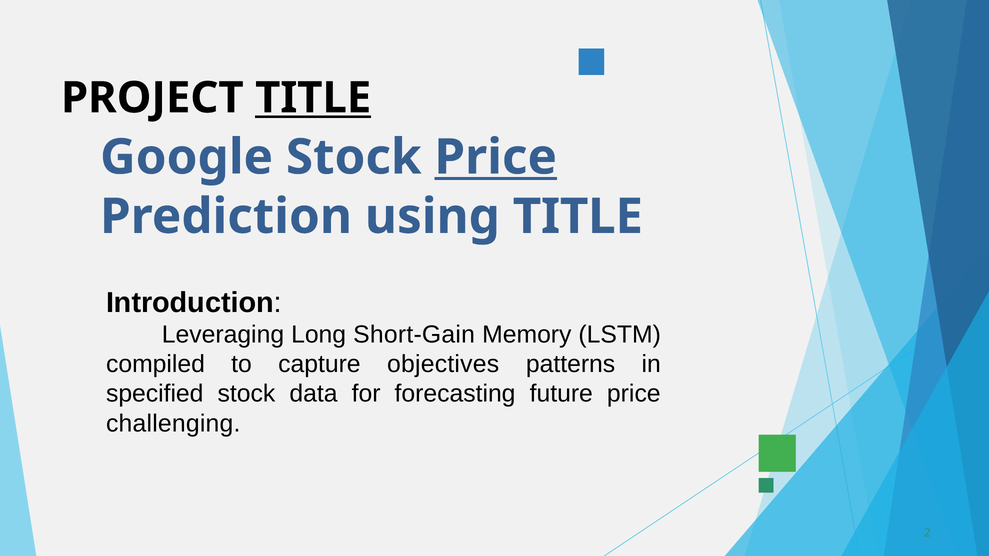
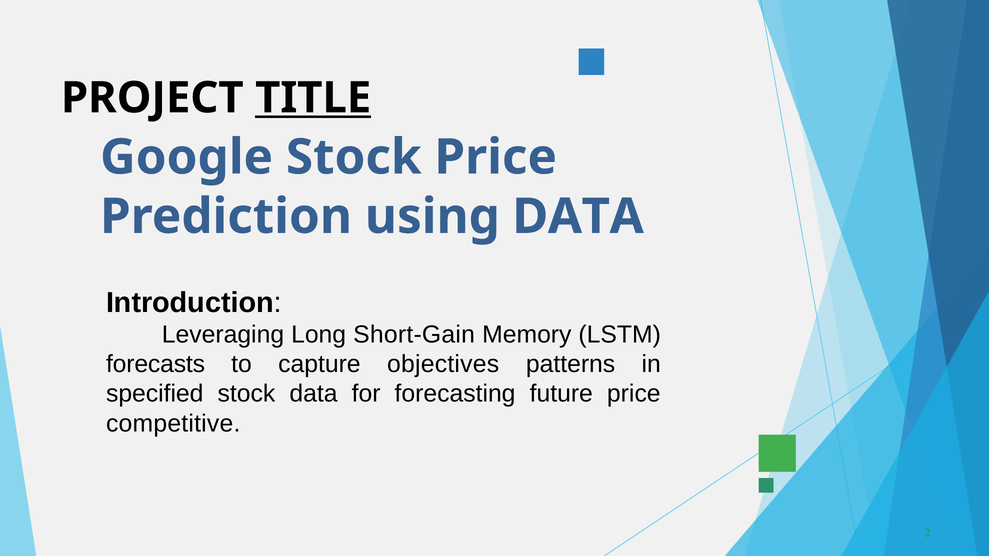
Price underline: present -> none (496, 157)
using TITLE: TITLE -> DATA (578, 217)
compiled: compiled -> forecasts (156, 364)
challenging: challenging -> competitive (173, 424)
